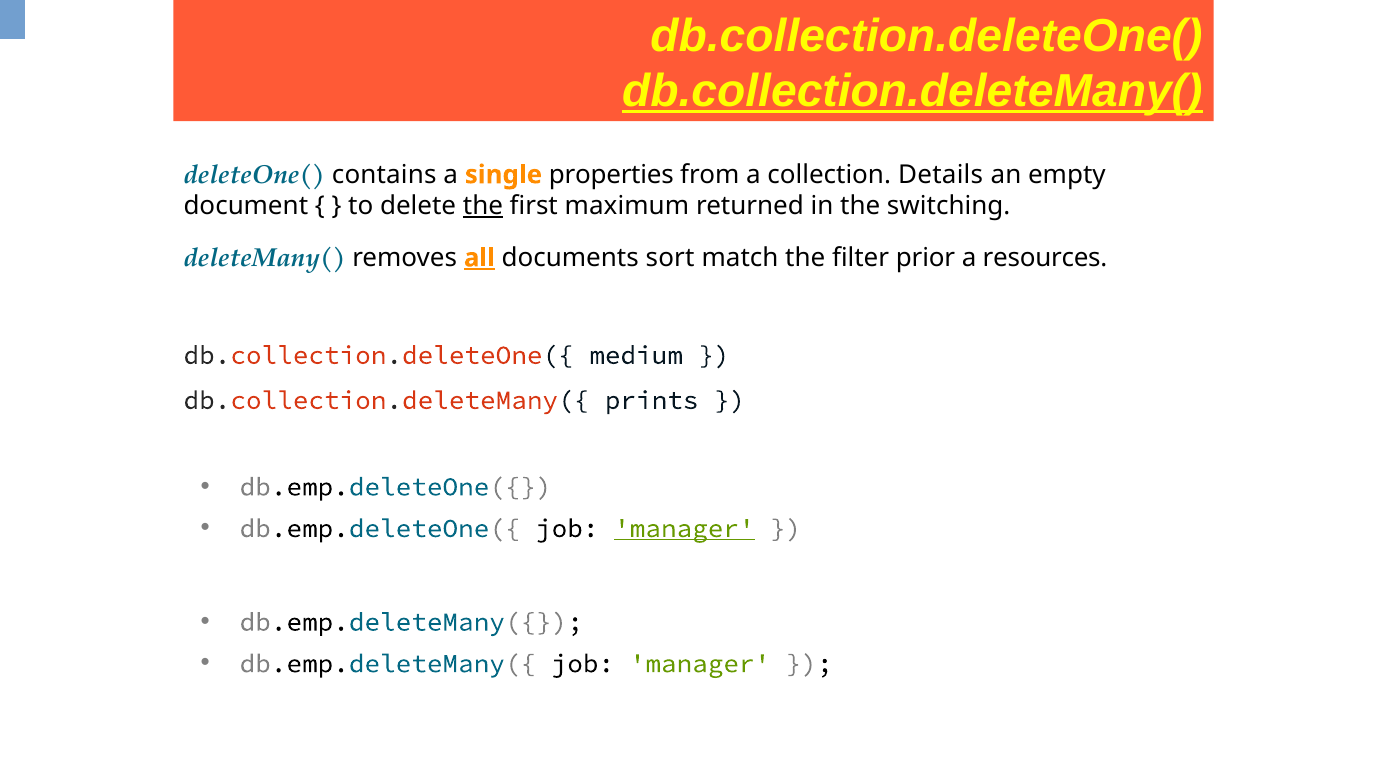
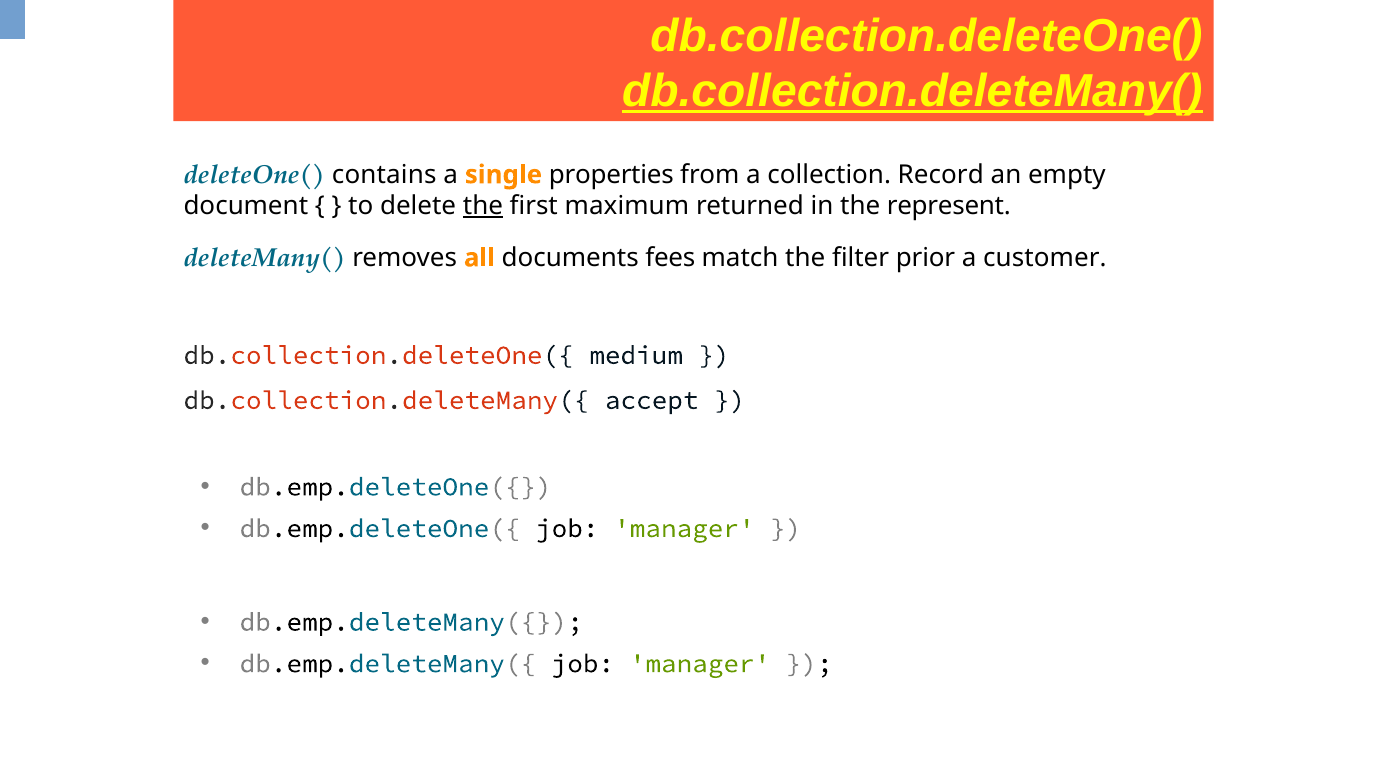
Details: Details -> Record (941, 175)
switching: switching -> represent (949, 206)
all underline: present -> none (479, 258)
sort: sort -> fees (670, 258)
resources: resources -> customer (1045, 258)
prints: prints -> accept (652, 400)
manager underline: present -> none (684, 529)
